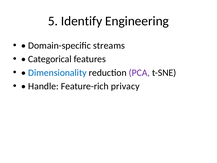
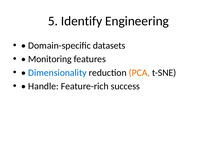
streams: streams -> datasets (109, 46)
Categorical: Categorical -> Monitoring (50, 59)
PCA colour: purple -> orange (139, 73)
privacy: privacy -> success (125, 86)
